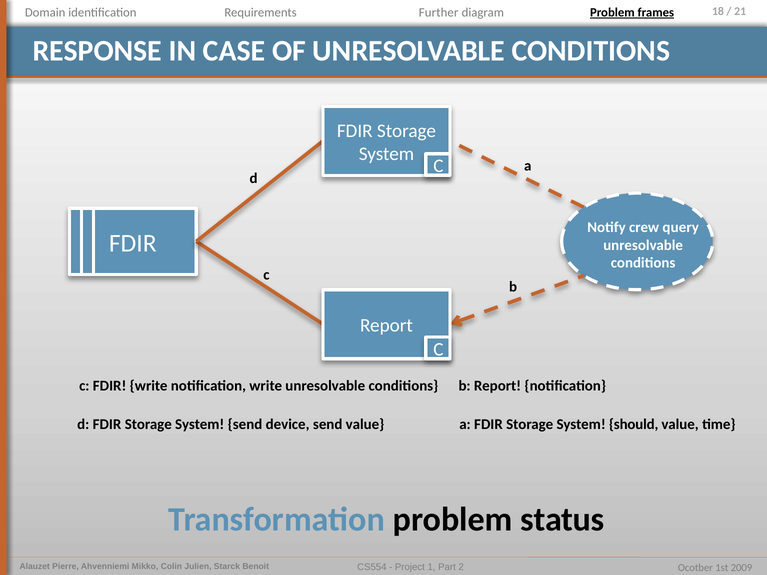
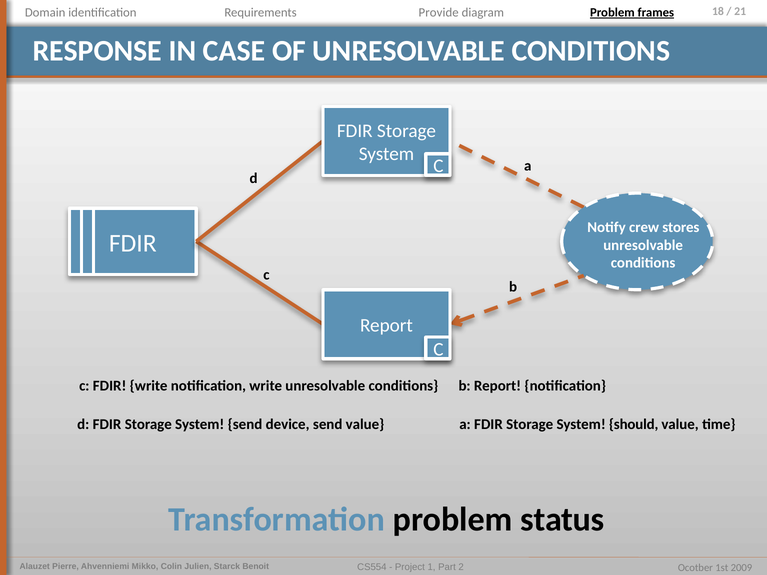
Further: Further -> Provide (439, 12)
query: query -> stores (681, 227)
